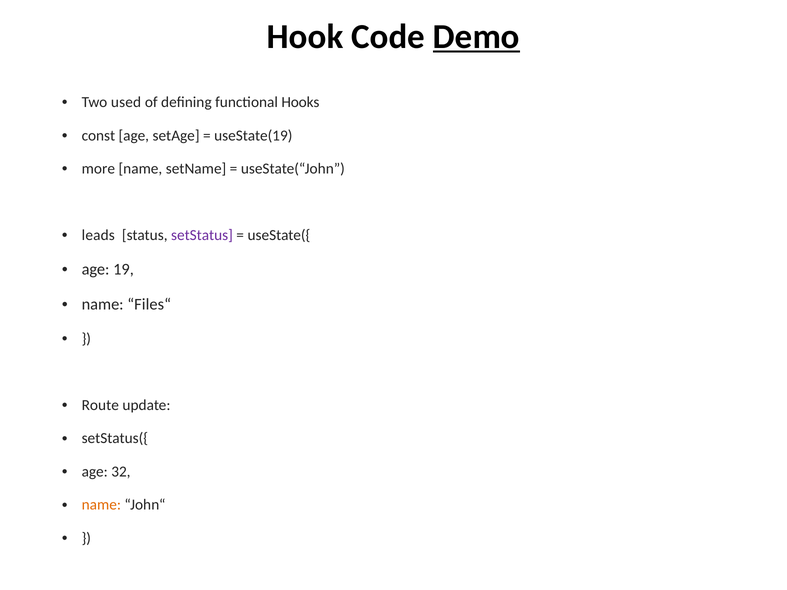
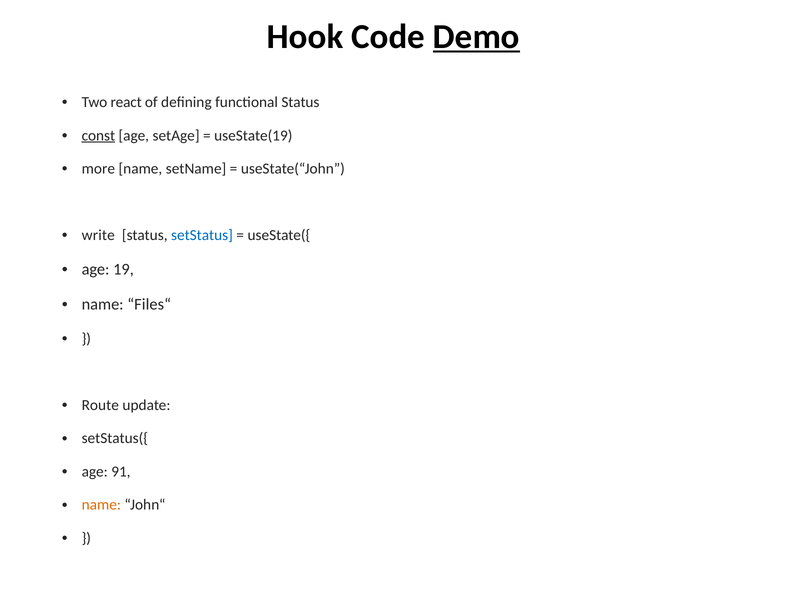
used: used -> react (126, 102)
functional Hooks: Hooks -> Status (300, 102)
const underline: none -> present (98, 136)
leads: leads -> write (98, 235)
setStatus colour: purple -> blue (202, 235)
32: 32 -> 91 (121, 472)
